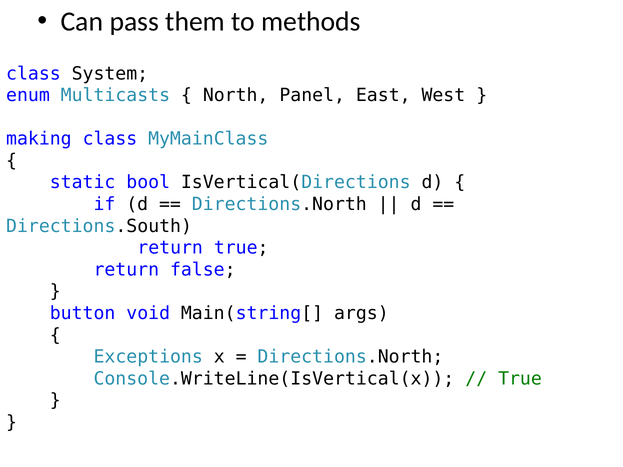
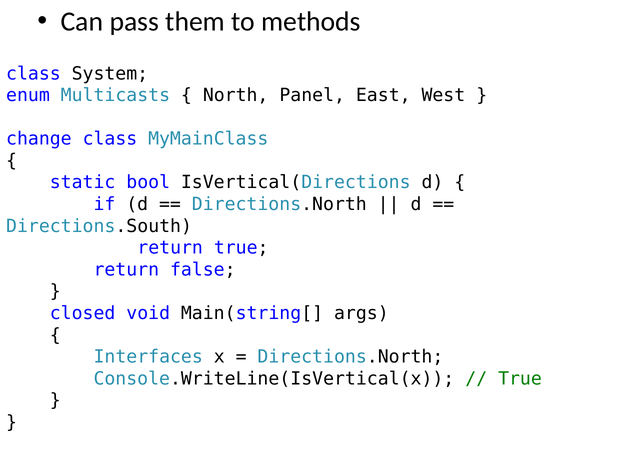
making: making -> change (39, 139)
button: button -> closed (83, 313)
Exceptions: Exceptions -> Interfaces (148, 357)
